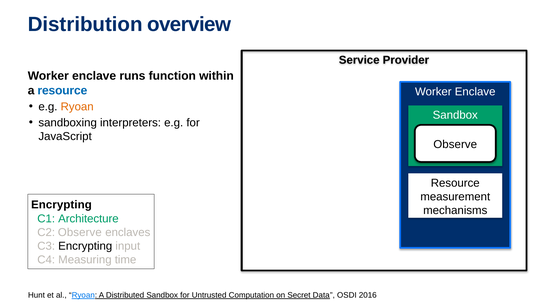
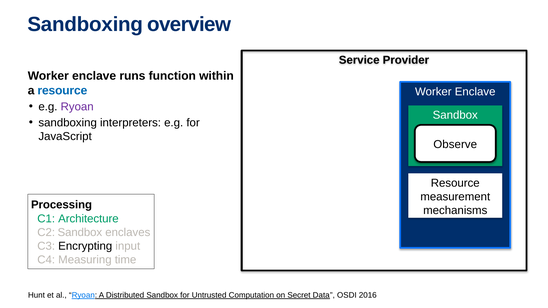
Distribution: Distribution -> Sandboxing (85, 24)
Ryoan colour: orange -> purple (77, 107)
Encrypting: Encrypting -> Processing (62, 205)
C2 Observe: Observe -> Sandbox (80, 232)
